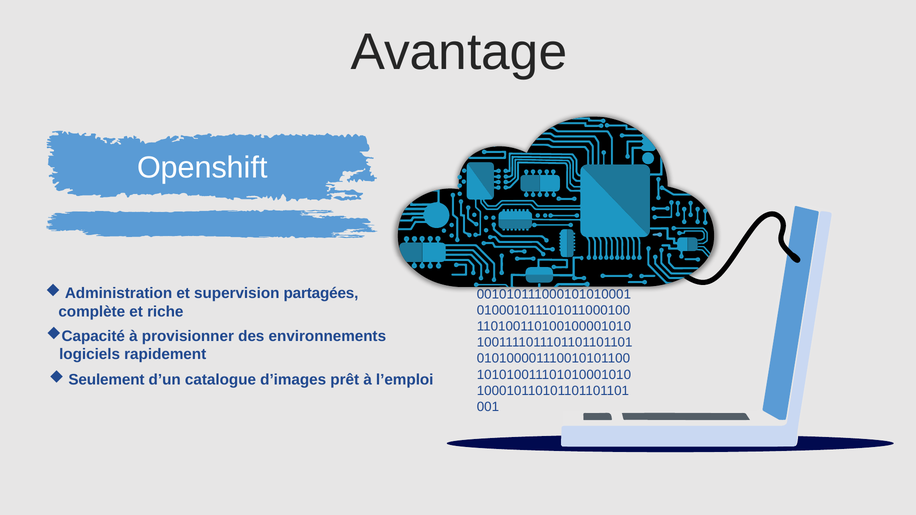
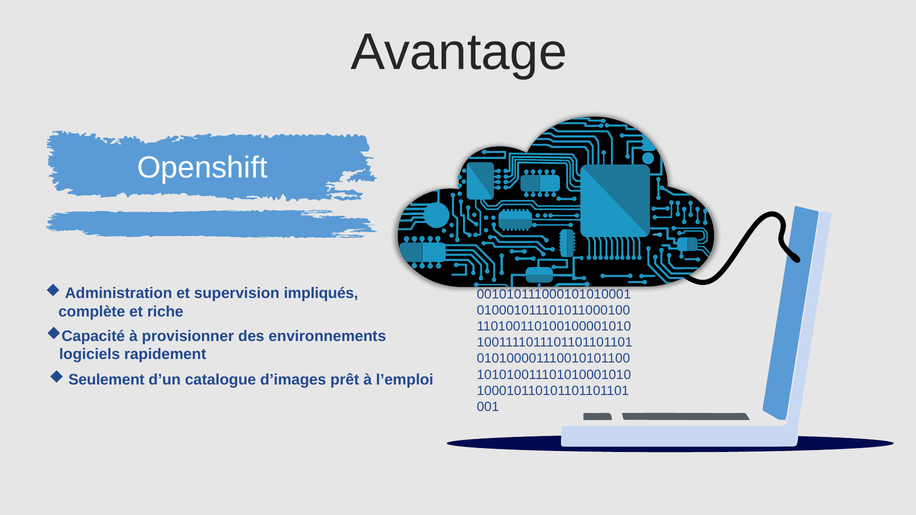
partagées: partagées -> impliqués (321, 294)
